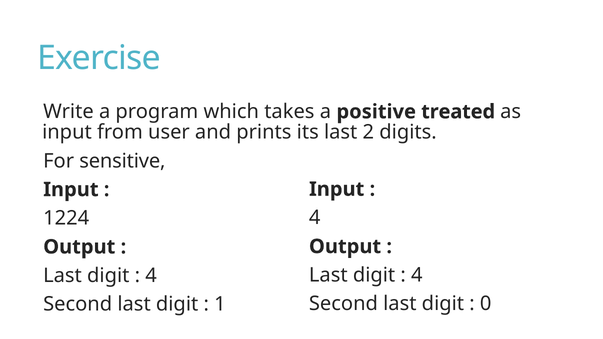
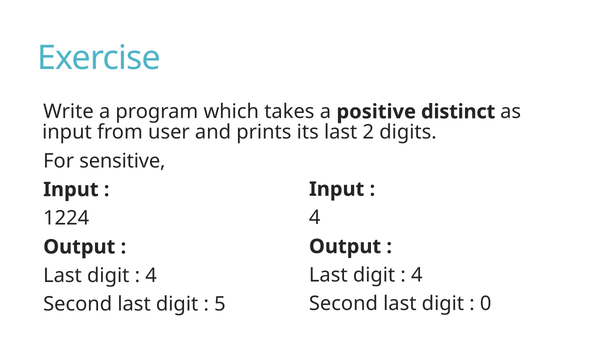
treated: treated -> distinct (458, 112)
1: 1 -> 5 (220, 304)
